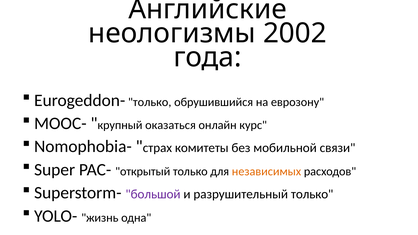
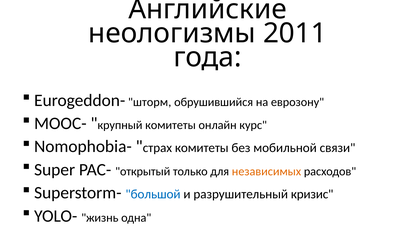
2002: 2002 -> 2011 (295, 33)
Eurogeddon- только: только -> шторм (150, 102)
крупный оказаться: оказаться -> комитеты (171, 125)
большой colour: purple -> blue (153, 194)
разрушительный только: только -> кризис (312, 194)
